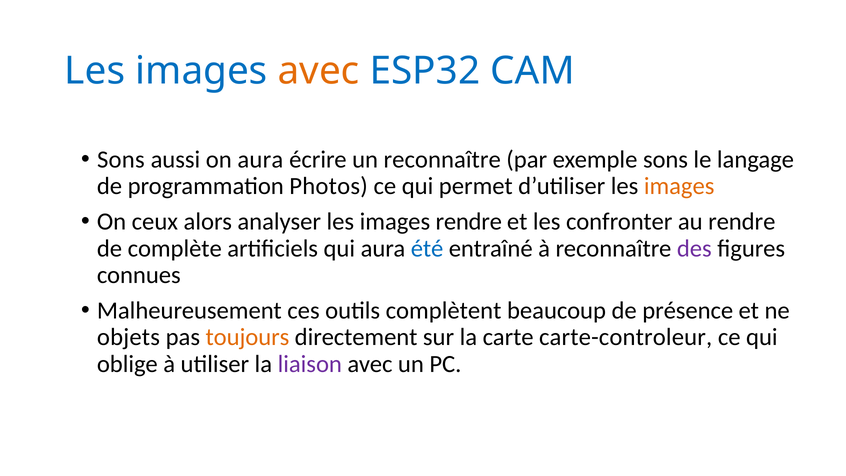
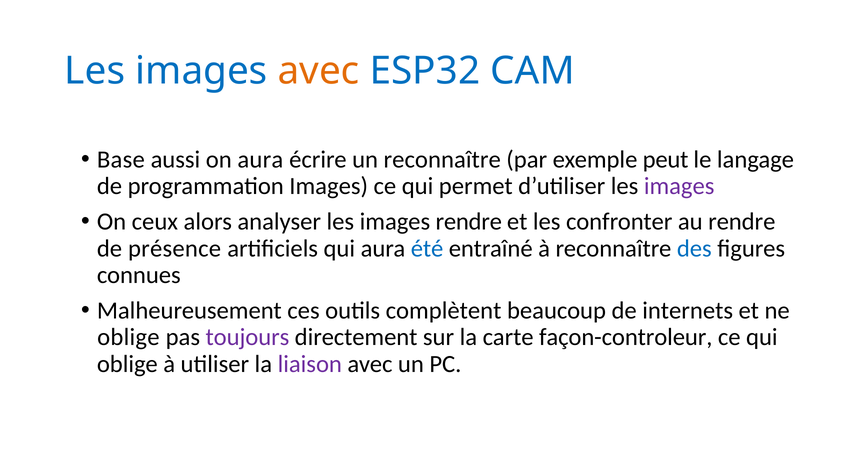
Sons: Sons -> Base (121, 160)
exemple sons: sons -> peut (666, 160)
programmation Photos: Photos -> Images (329, 186)
images colour: orange -> purple (679, 186)
complète: complète -> présence (175, 248)
des colour: purple -> blue (694, 248)
présence: présence -> internets (688, 311)
objets: objets -> oblige (128, 337)
toujours colour: orange -> purple (247, 337)
carte-controleur: carte-controleur -> façon-controleur (626, 337)
